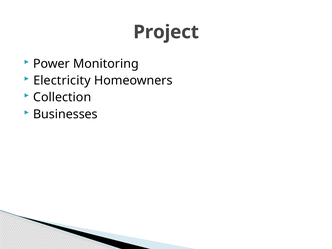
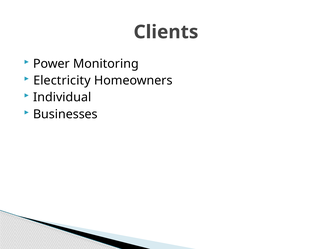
Project: Project -> Clients (166, 32)
Collection: Collection -> Individual (62, 97)
